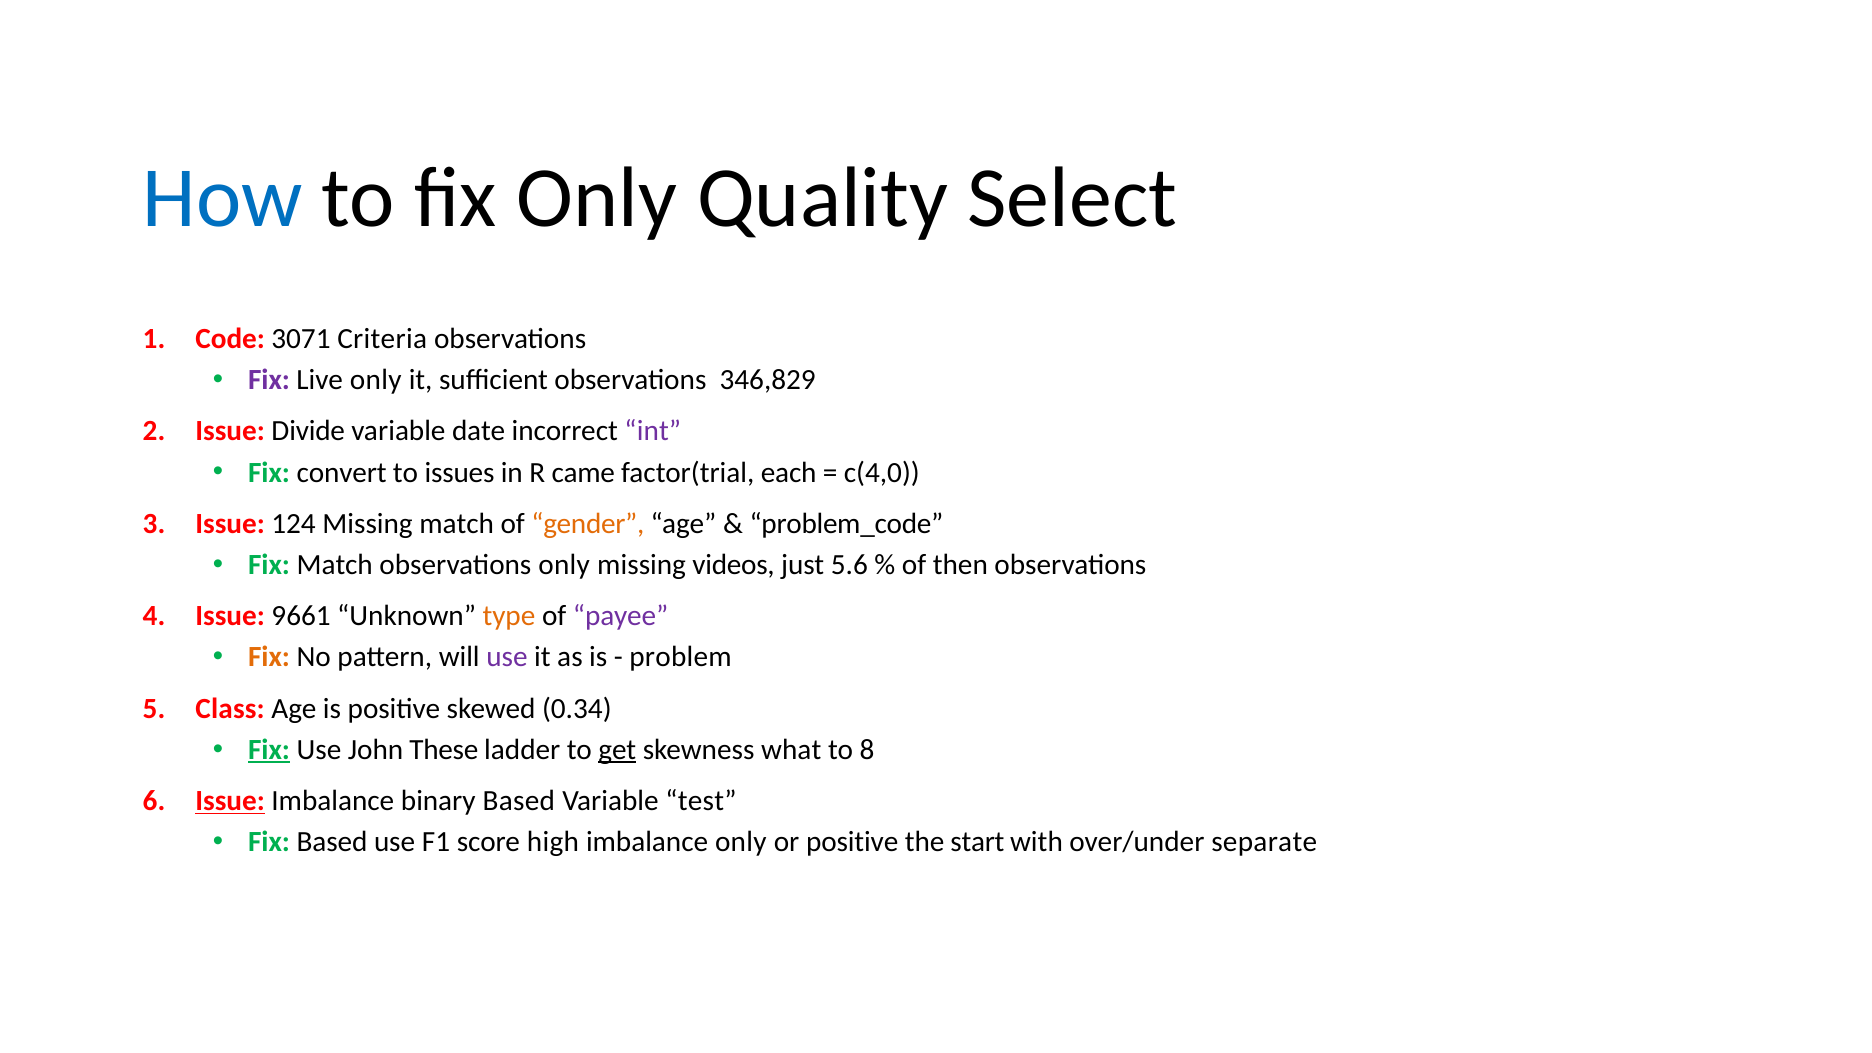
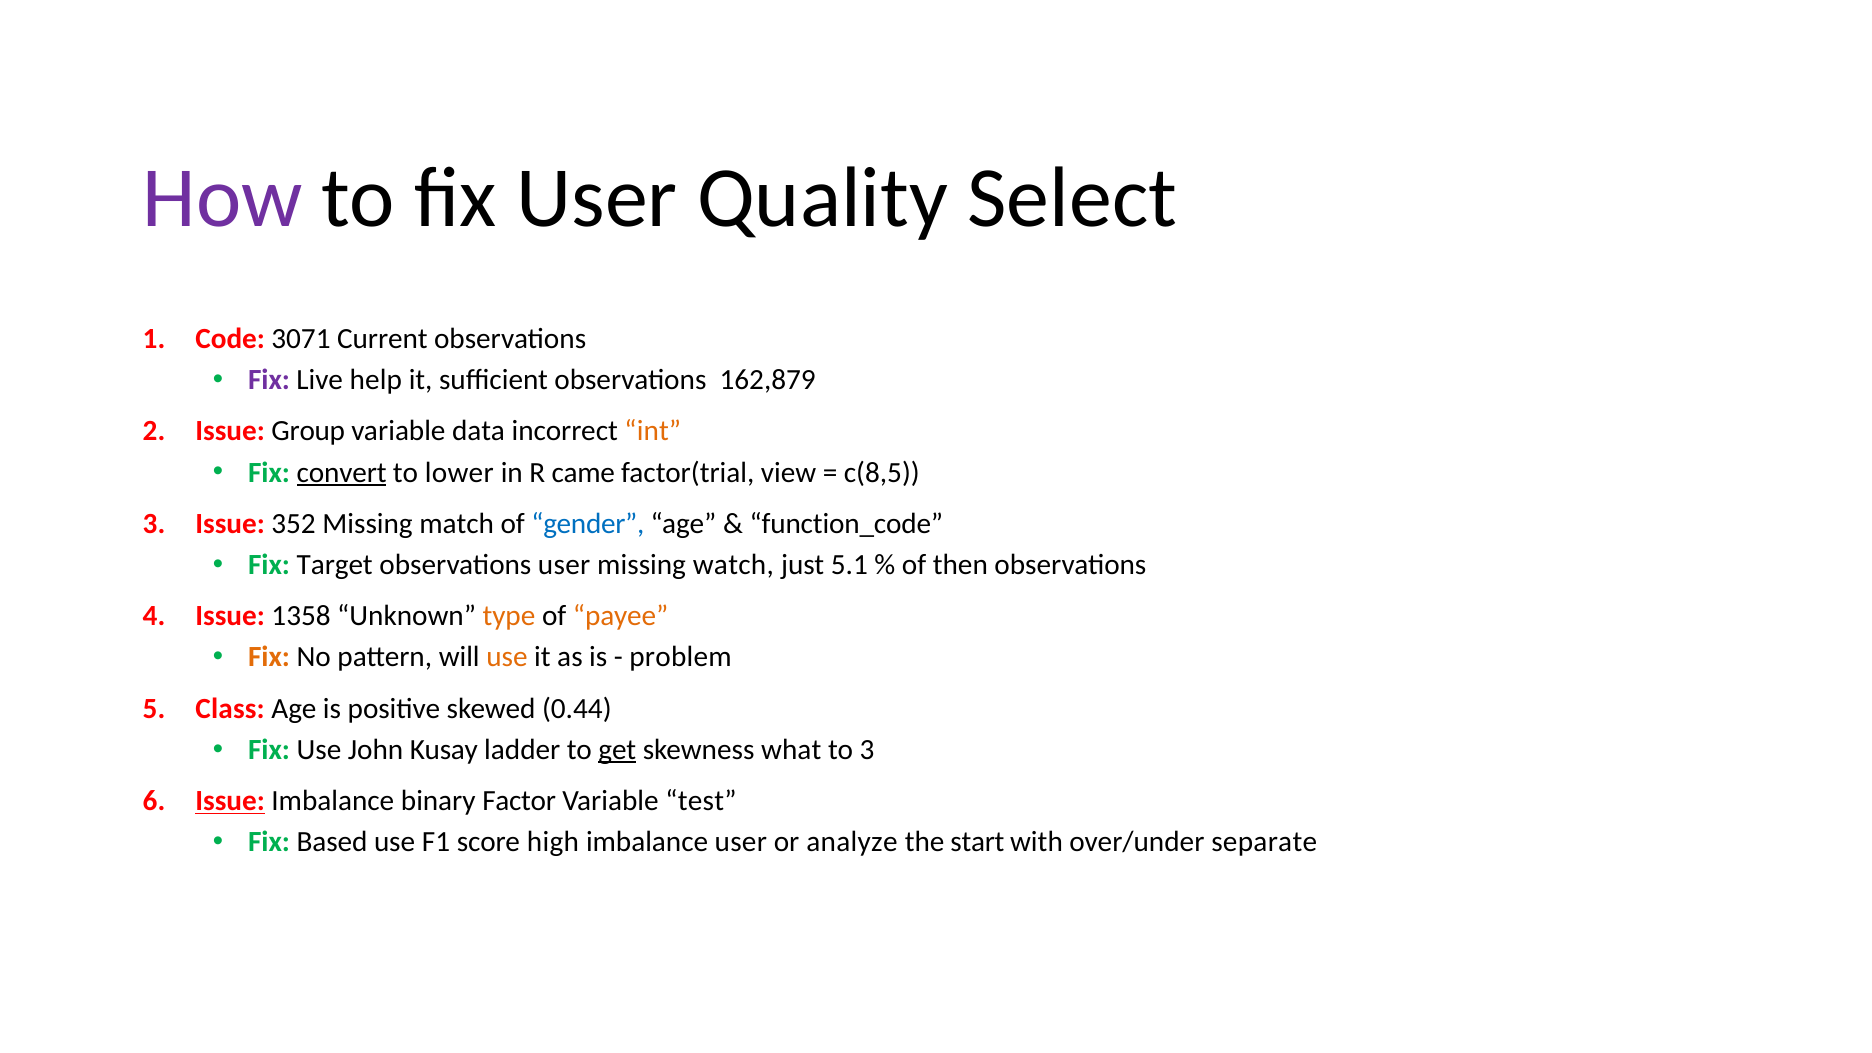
How colour: blue -> purple (223, 198)
fix Only: Only -> User (597, 198)
Criteria: Criteria -> Current (382, 339)
Live only: only -> help (376, 380)
346,829: 346,829 -> 162,879 (768, 380)
Divide: Divide -> Group (308, 431)
date: date -> data (479, 431)
int colour: purple -> orange (653, 431)
convert underline: none -> present (342, 472)
issues: issues -> lower (459, 472)
each: each -> view (789, 472)
c(4,0: c(4,0 -> c(8,5 (882, 472)
124: 124 -> 352 (294, 523)
gender colour: orange -> blue (588, 523)
problem_code: problem_code -> function_code (846, 523)
Fix Match: Match -> Target (335, 565)
observations only: only -> user (564, 565)
videos: videos -> watch (733, 565)
5.6: 5.6 -> 5.1 (849, 565)
9661: 9661 -> 1358 (301, 616)
payee colour: purple -> orange (621, 616)
use colour: purple -> orange (507, 657)
0.34: 0.34 -> 0.44 (577, 708)
Fix underline: present -> none (269, 750)
These: These -> Kusay (444, 750)
to 8: 8 -> 3 (867, 750)
binary Based: Based -> Factor (519, 801)
imbalance only: only -> user (741, 842)
or positive: positive -> analyze (852, 842)
